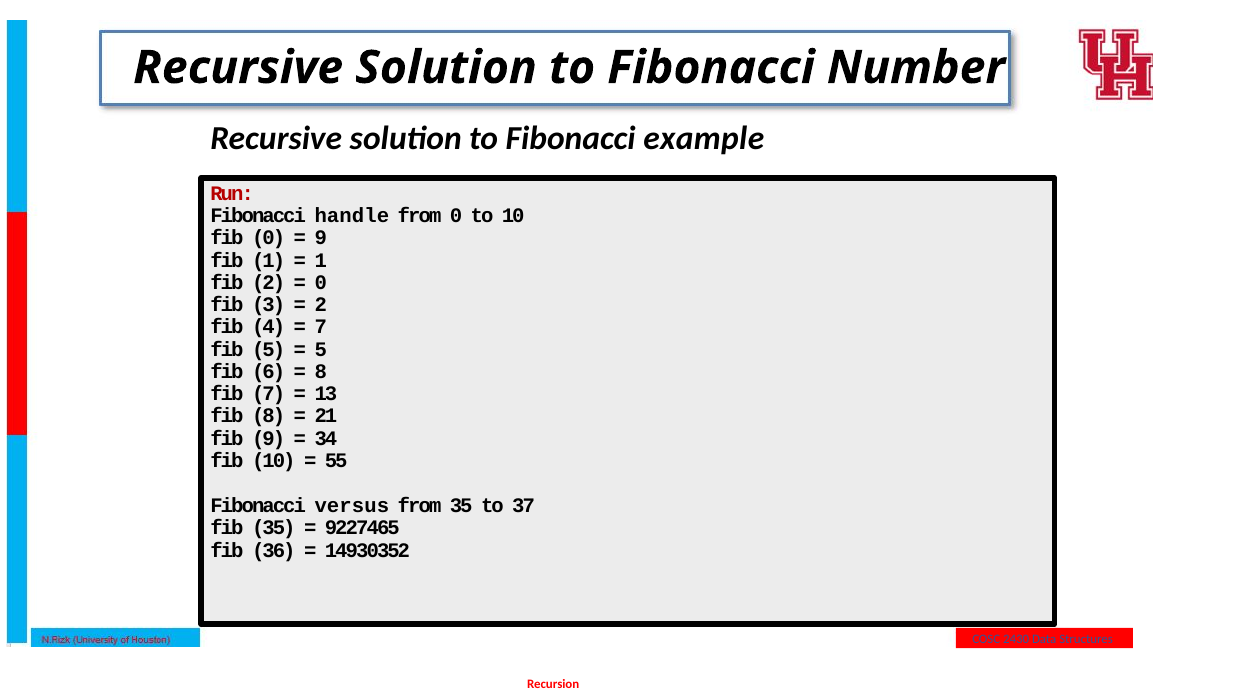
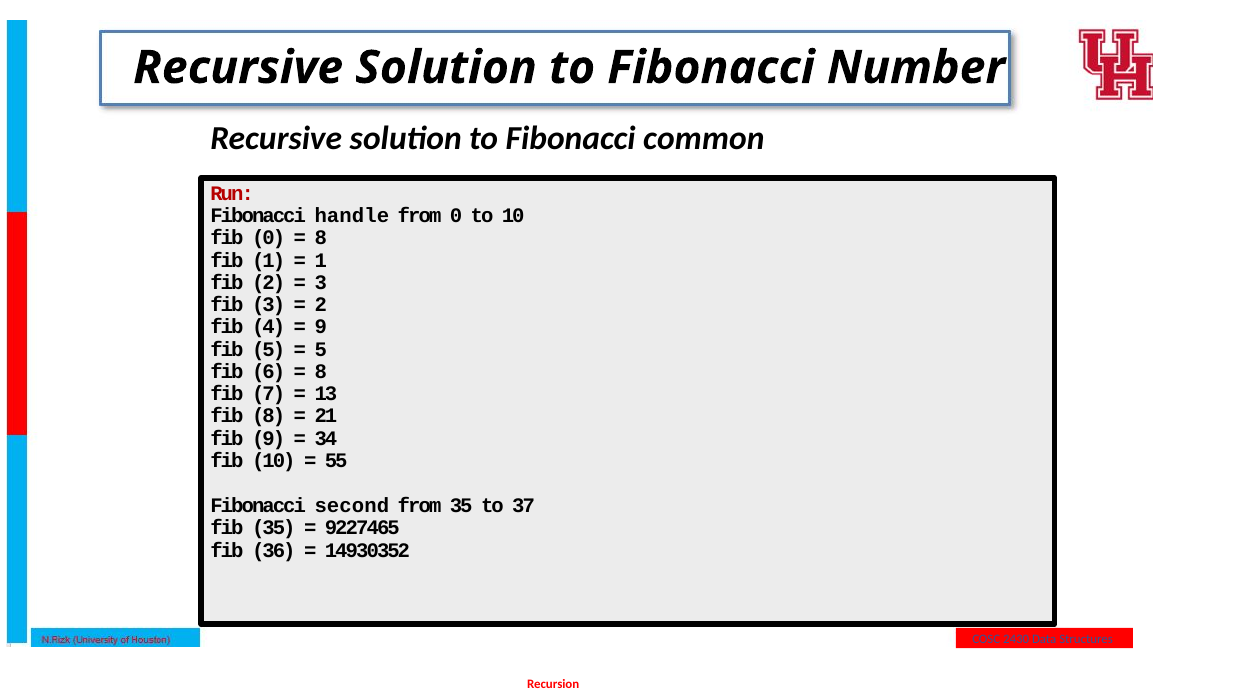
example: example -> common (704, 139)
9: 9 -> 8 (321, 238)
0: 0 -> 3 (321, 283)
7: 7 -> 9 (321, 327)
versus: versus -> second (352, 506)
